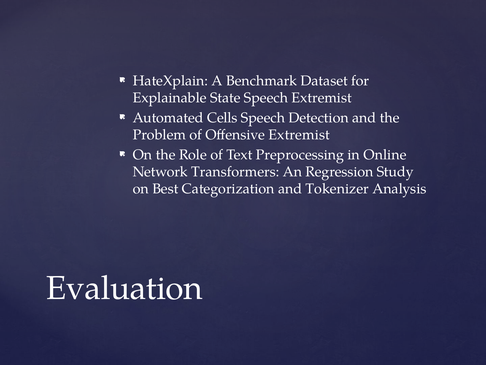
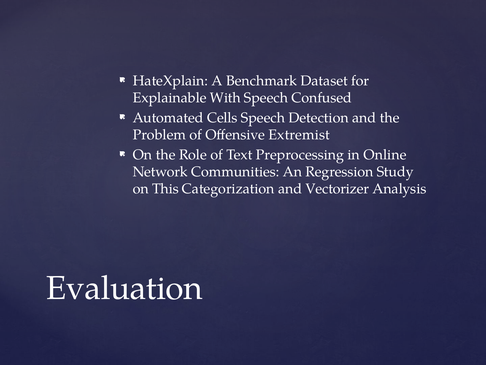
State: State -> With (225, 98)
Speech Extremist: Extremist -> Confused (322, 98)
Transformers: Transformers -> Communities (235, 171)
Best: Best -> This (165, 188)
Tokenizer: Tokenizer -> Vectorizer (337, 188)
